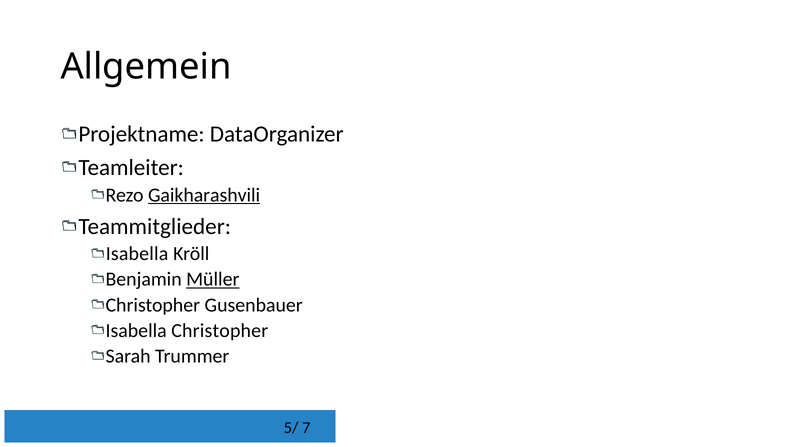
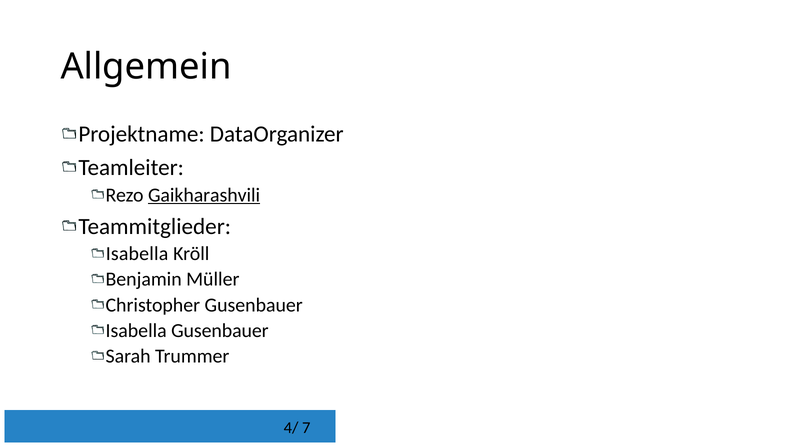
Müller underline: present -> none (213, 279)
Isabella Christopher: Christopher -> Gusenbauer (220, 330)
5/: 5/ -> 4/ (291, 428)
